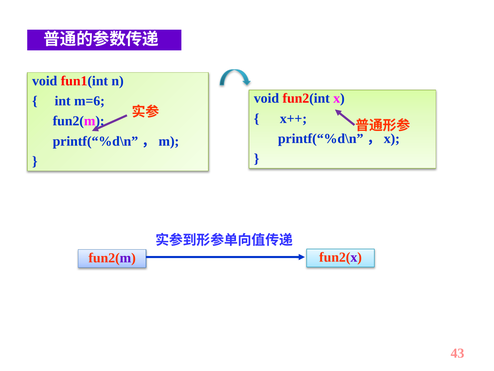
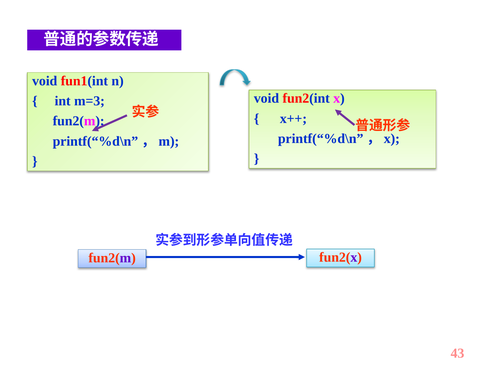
m=6: m=6 -> m=3 (89, 101)
